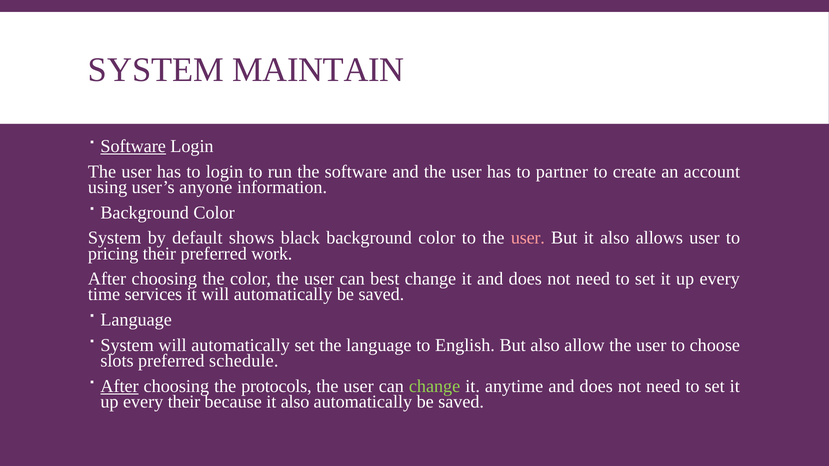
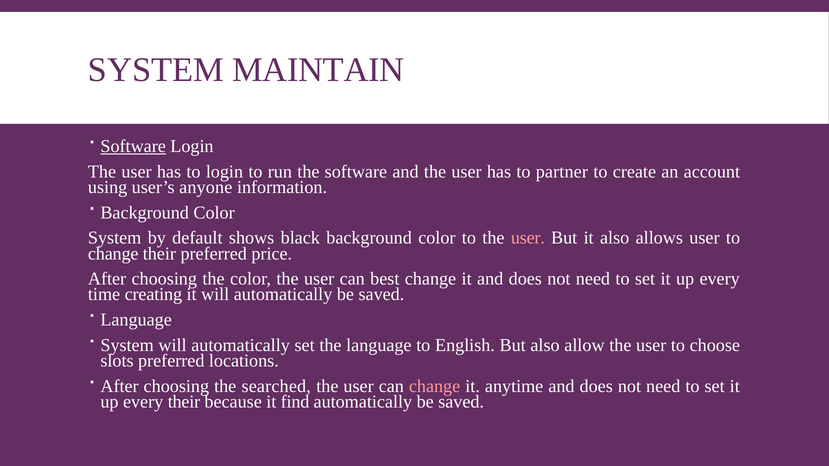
pricing: pricing -> change (113, 254)
work: work -> price (272, 254)
services: services -> creating (153, 295)
schedule: schedule -> locations (244, 361)
After underline: present -> none (120, 386)
protocols: protocols -> searched (276, 386)
change colour: light green -> pink (435, 386)
because it also: also -> find (295, 402)
